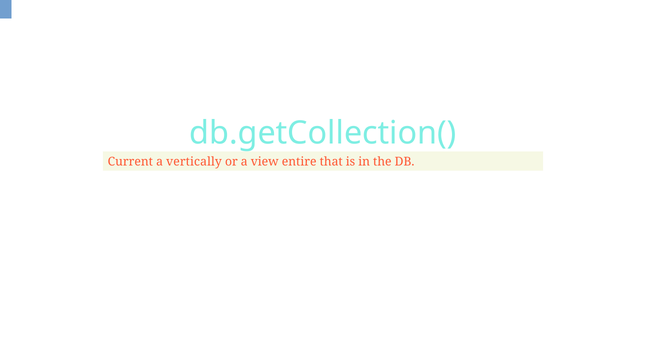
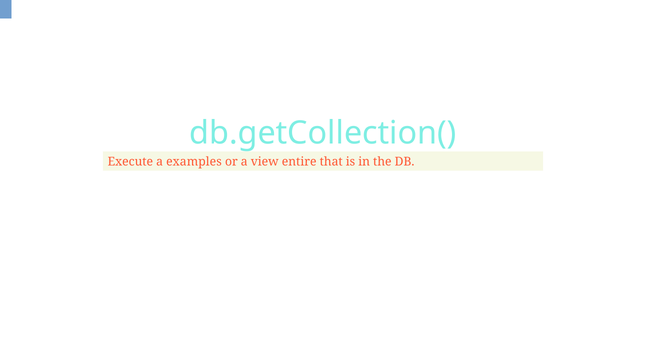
Current: Current -> Execute (130, 162)
vertically: vertically -> examples (194, 162)
